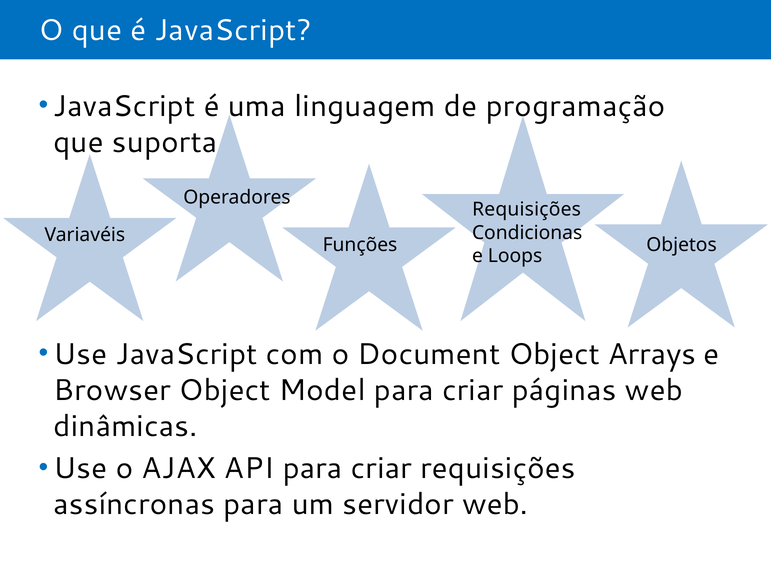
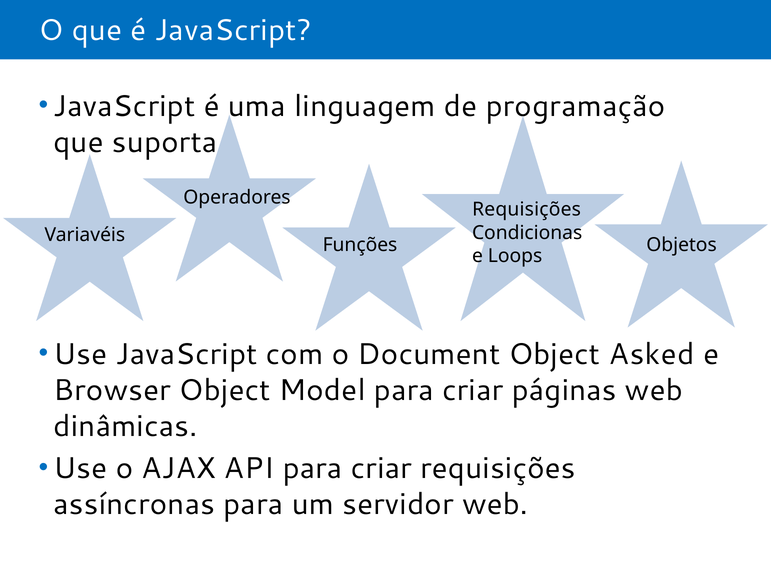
Arrays: Arrays -> Asked (652, 354)
